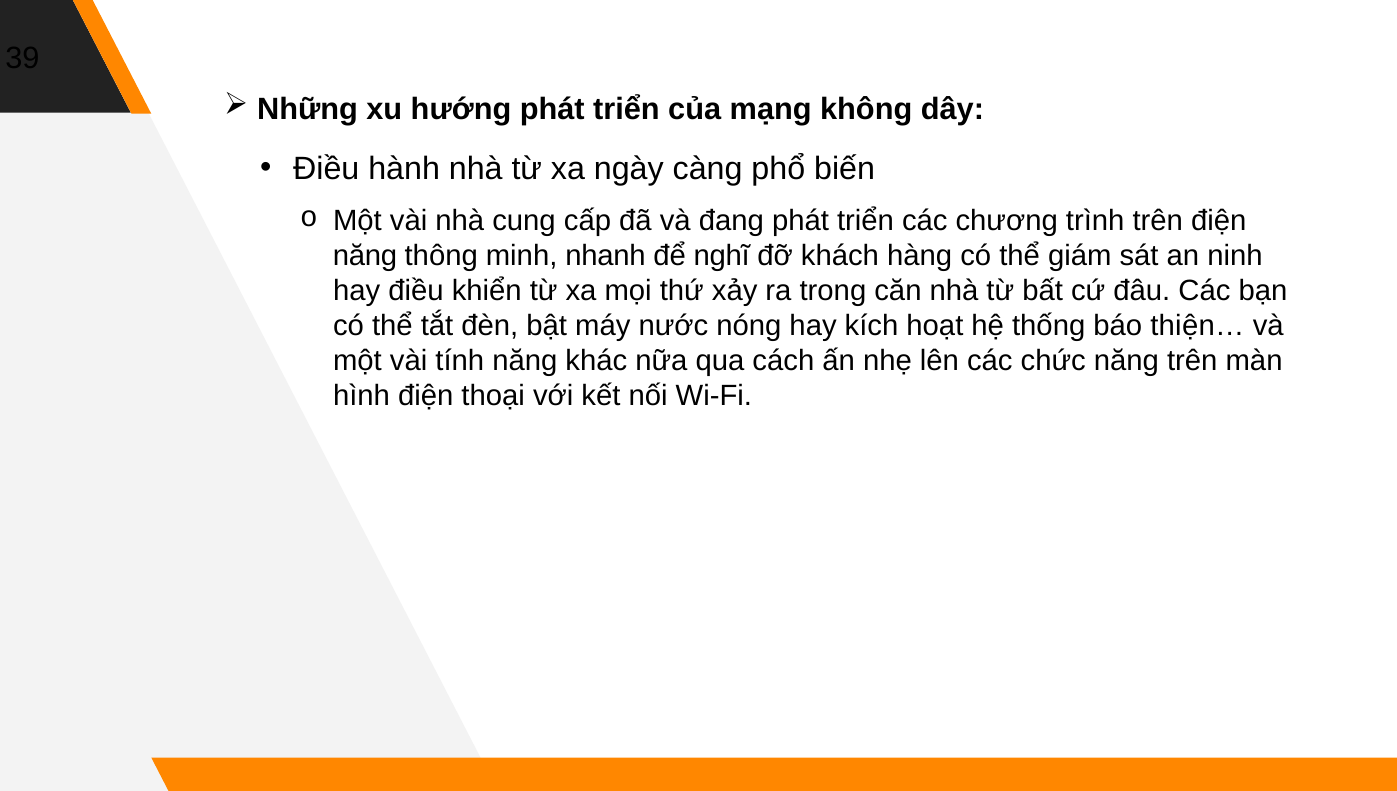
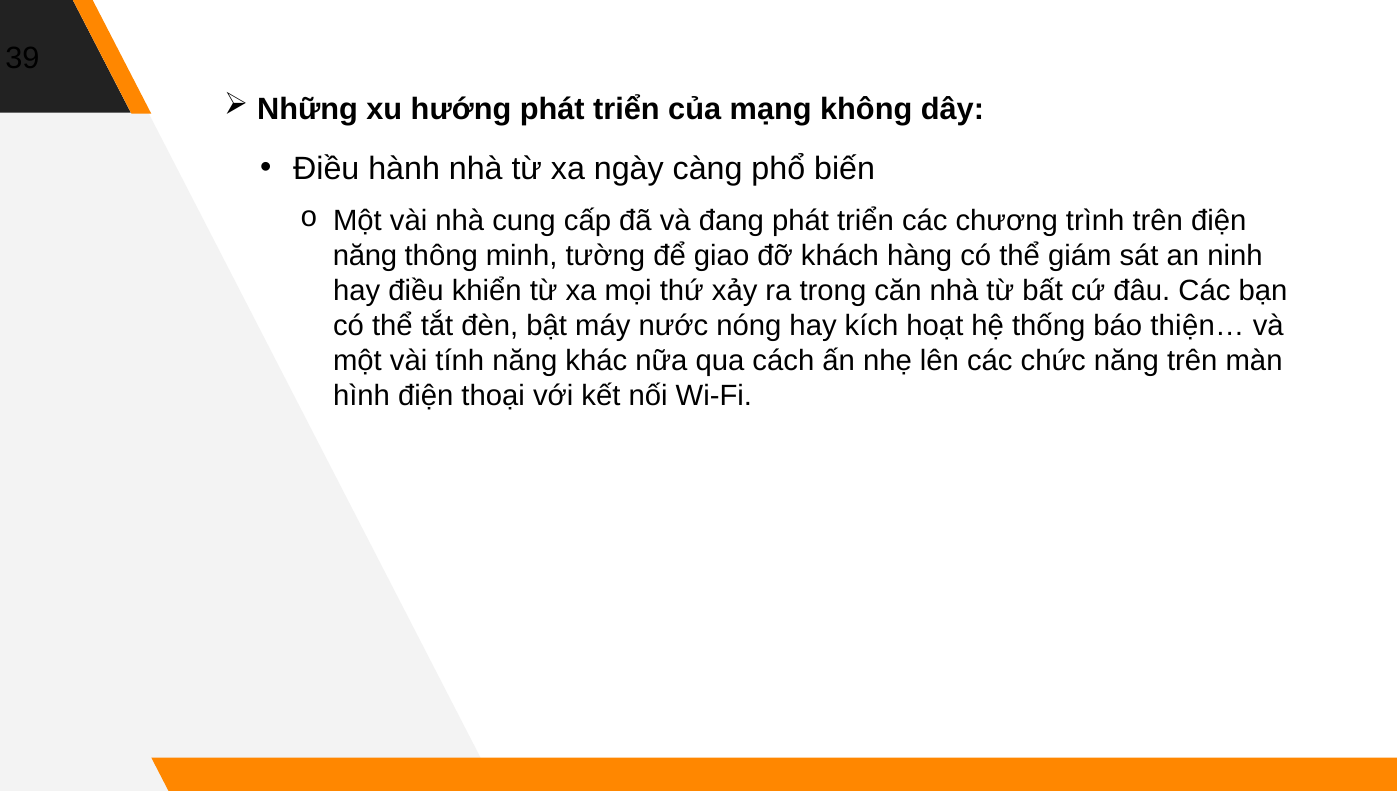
nhanh: nhanh -> tường (605, 256)
nghĩ: nghĩ -> giao (722, 256)
